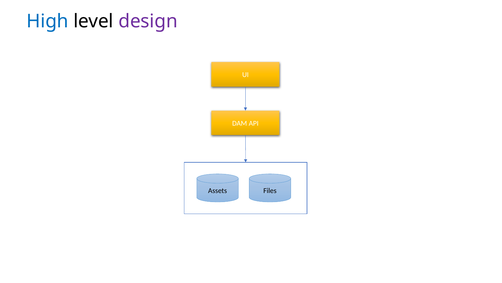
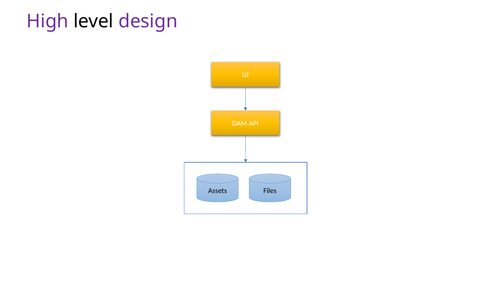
High colour: blue -> purple (48, 21)
